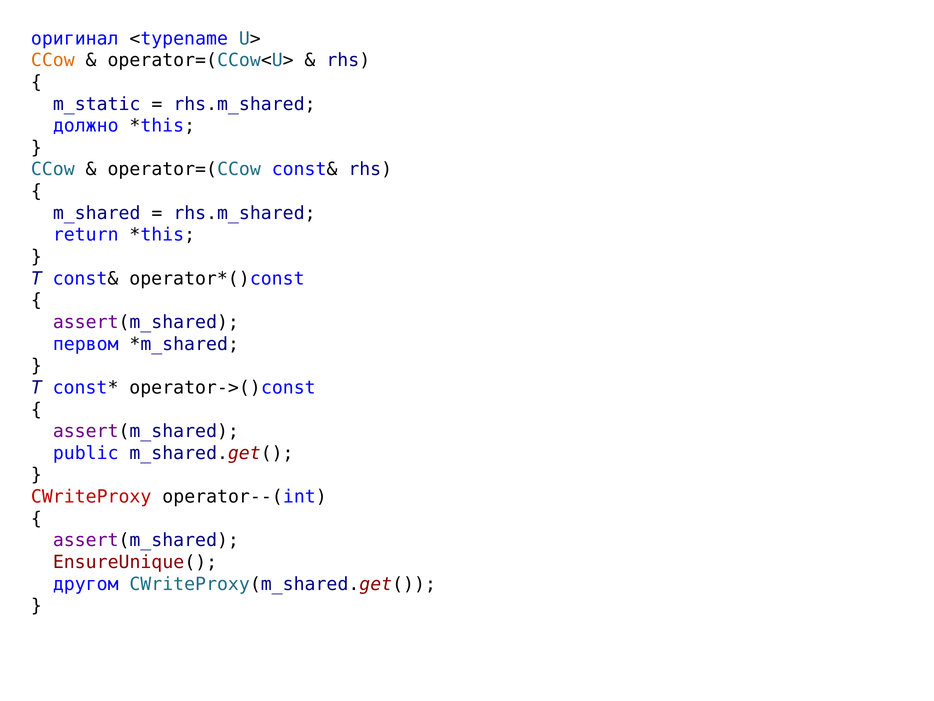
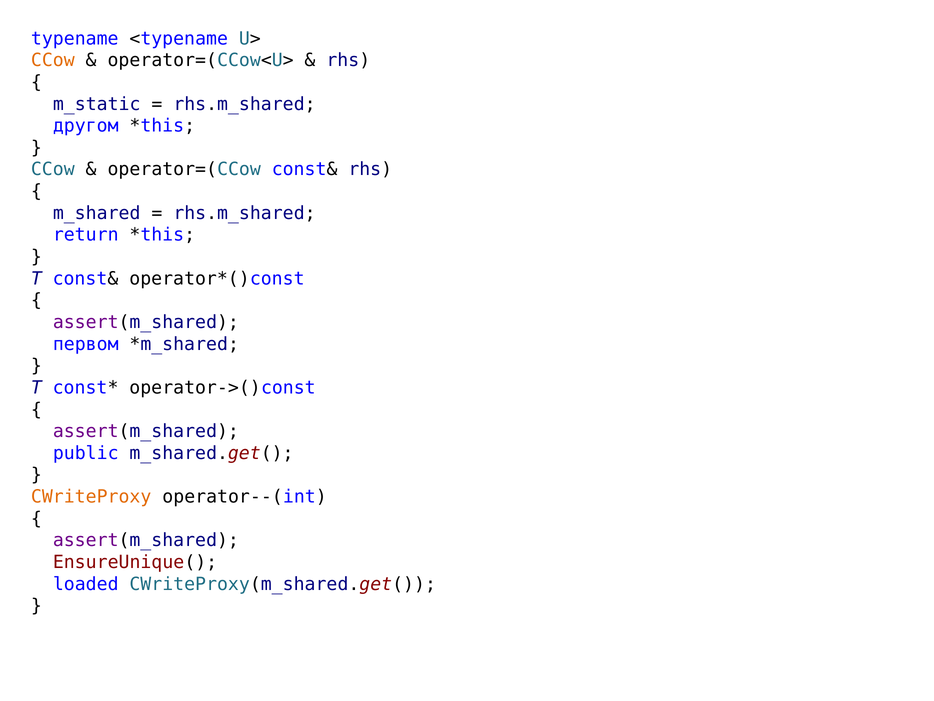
оригинал: оригинал -> typename (75, 39)
должно: должно -> другом (86, 126)
CWriteProxy colour: red -> orange (91, 496)
другом: другом -> loaded (86, 584)
